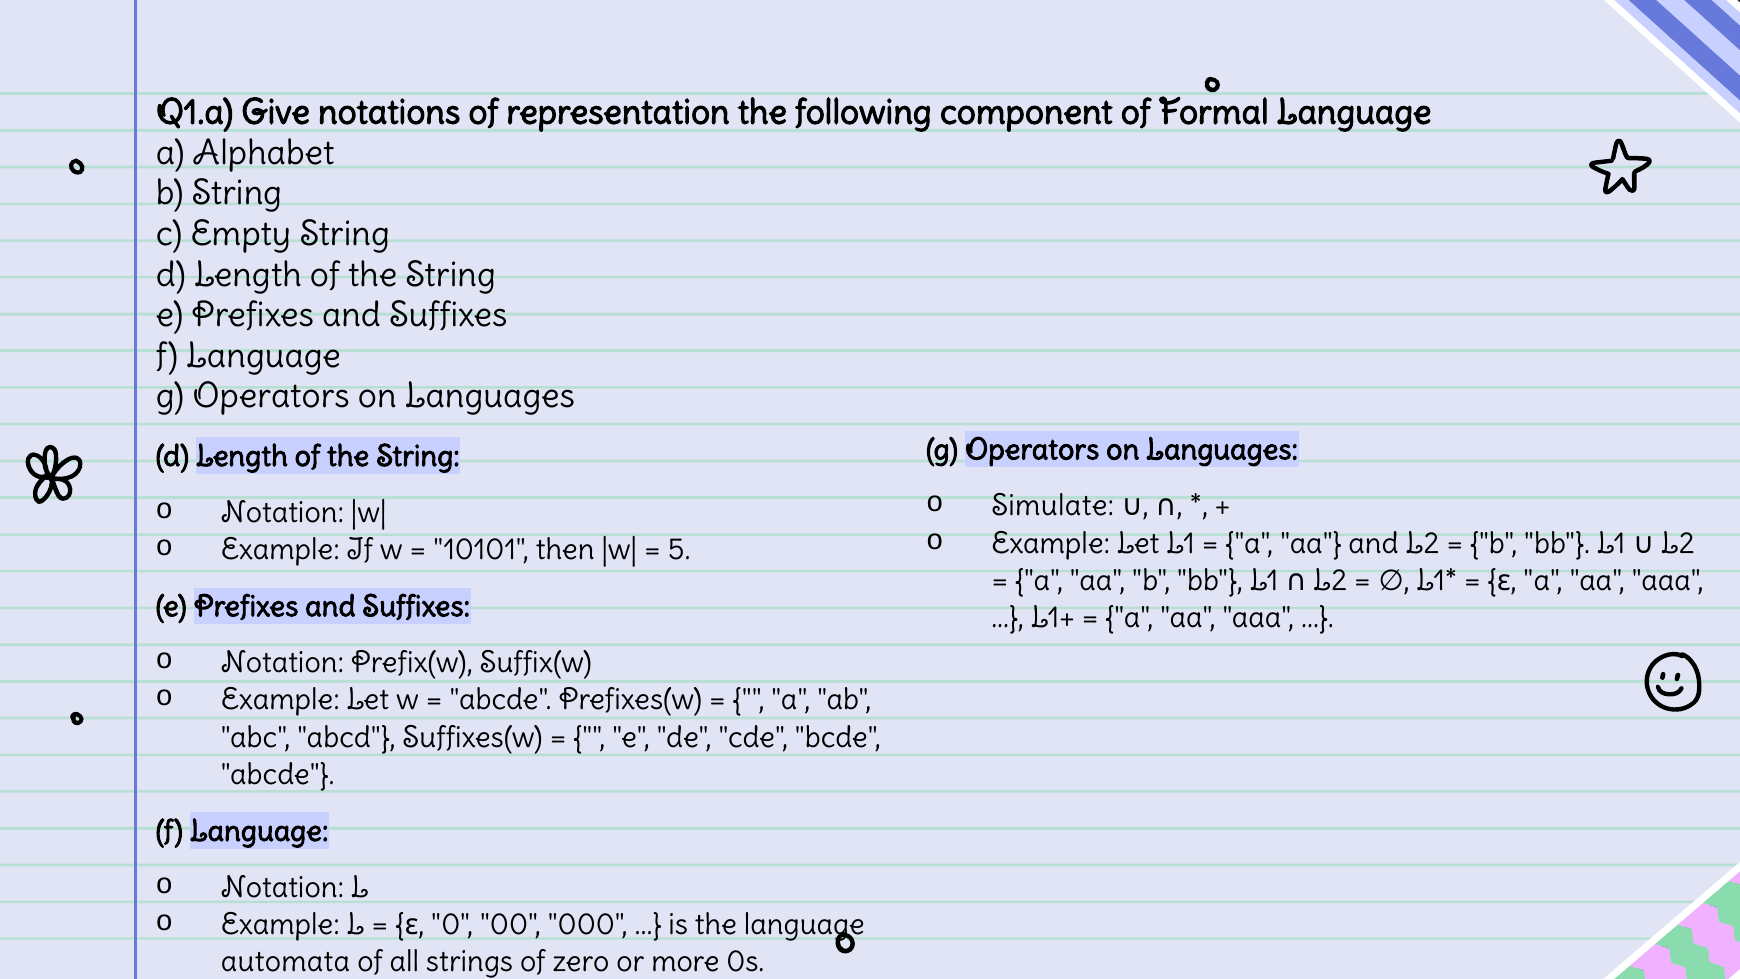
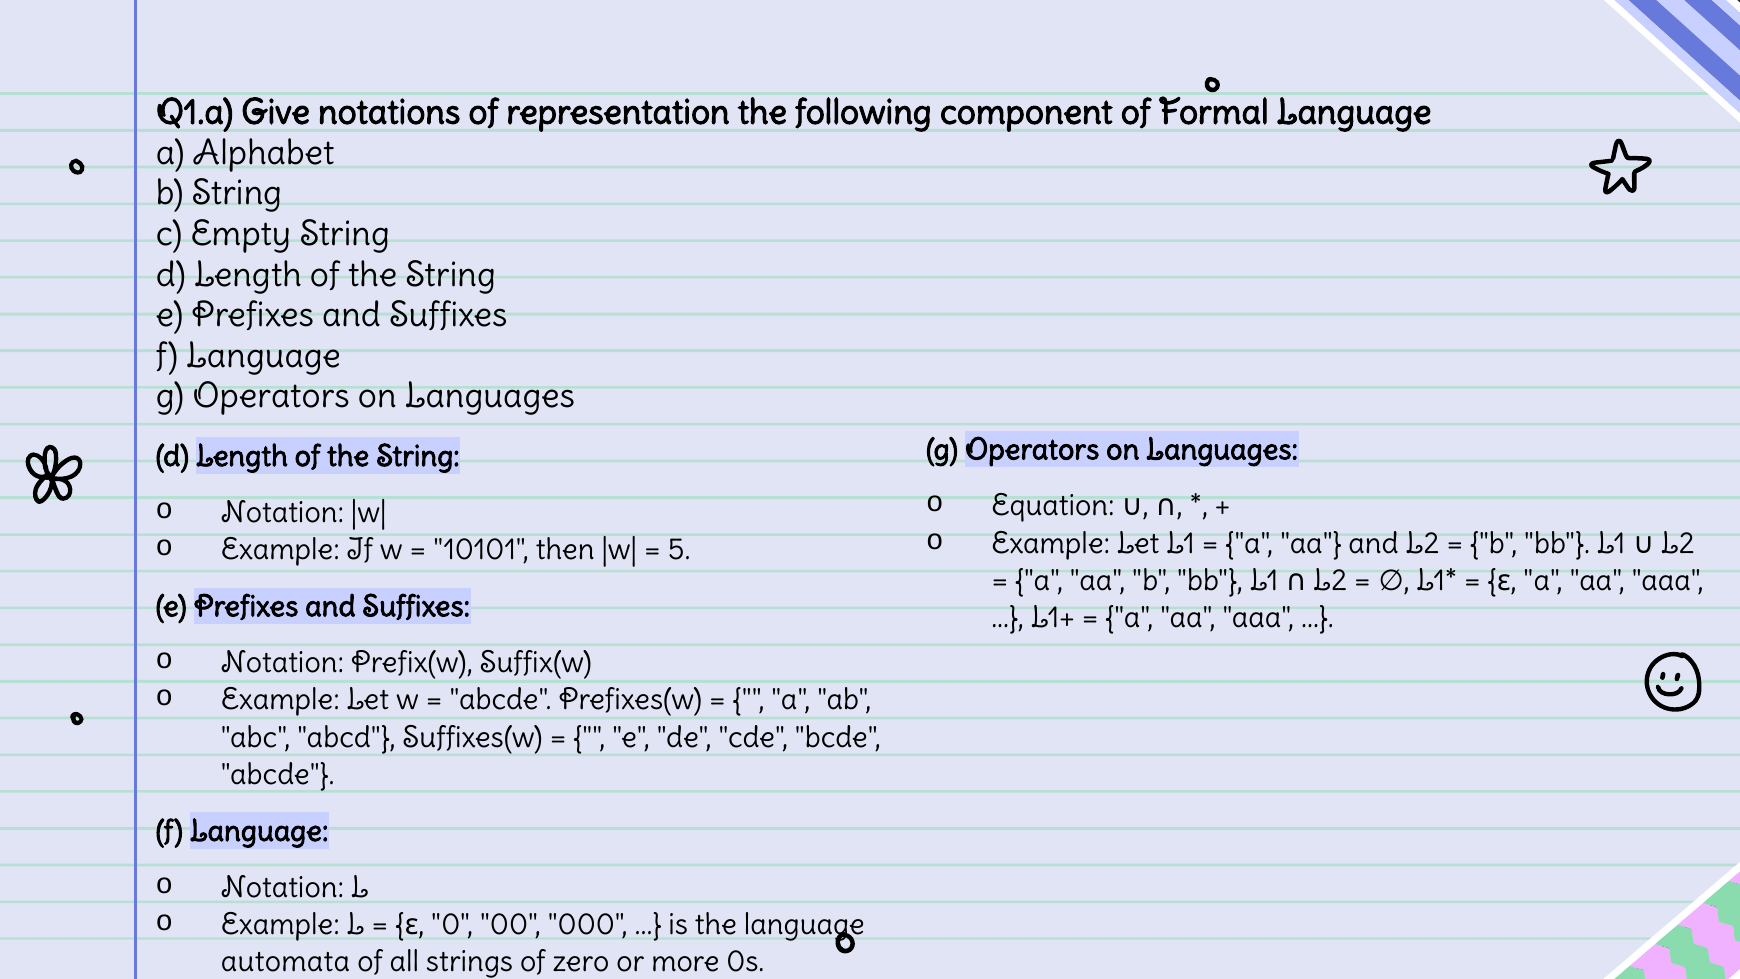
Simulate: Simulate -> Equation (1053, 506)
